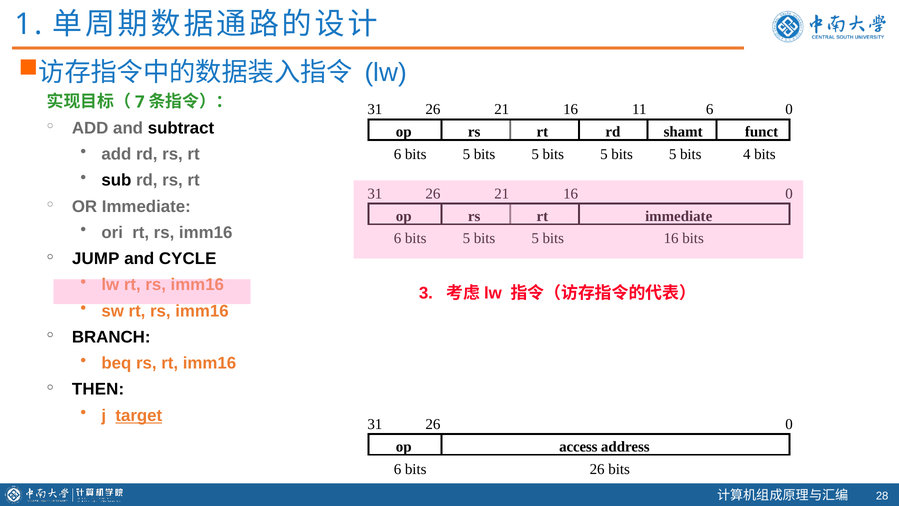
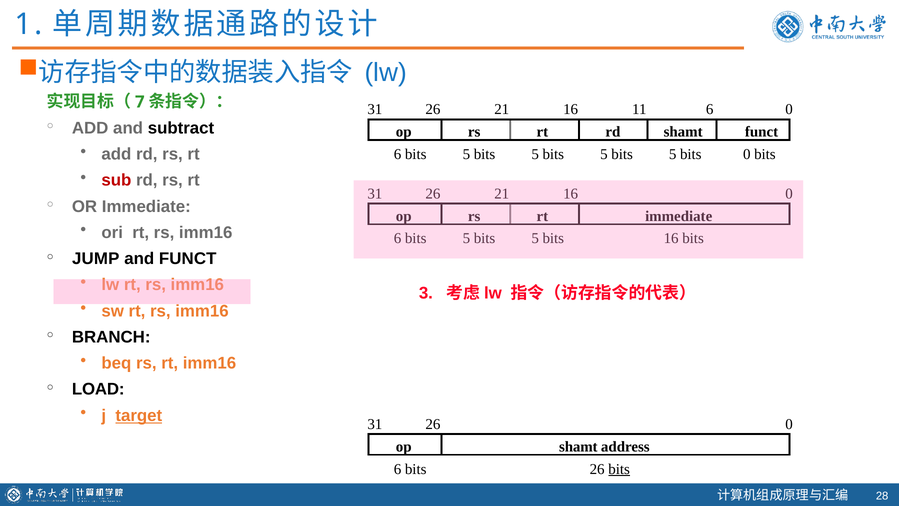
bits 4: 4 -> 0 (747, 154)
sub colour: black -> red (116, 180)
and CYCLE: CYCLE -> FUNCT (188, 259)
THEN: THEN -> LOAD (98, 389)
op access: access -> shamt (578, 446)
bits underline: none -> present (619, 469)
